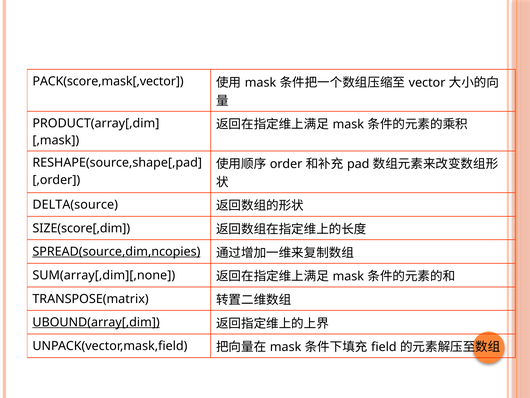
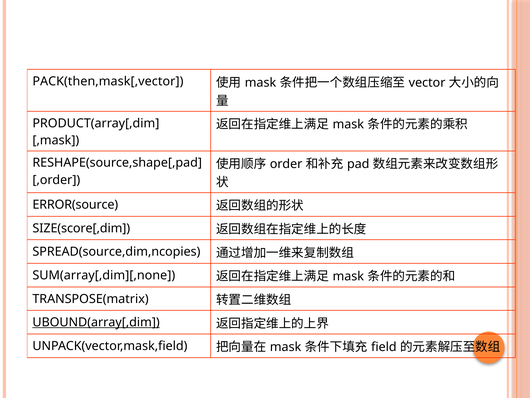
PACK(score,mask[,vector: PACK(score,mask[,vector -> PACK(then,mask[,vector (108, 81)
DELTA(source: DELTA(source -> ERROR(source (75, 204)
SPREAD(source,dim,ncopies underline: present -> none (116, 251)
